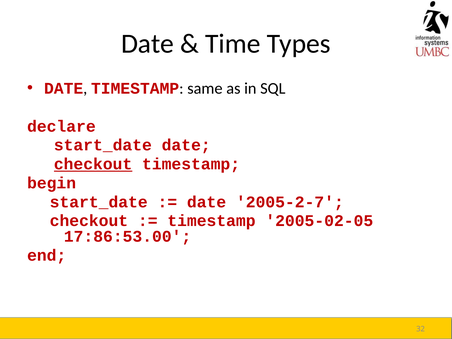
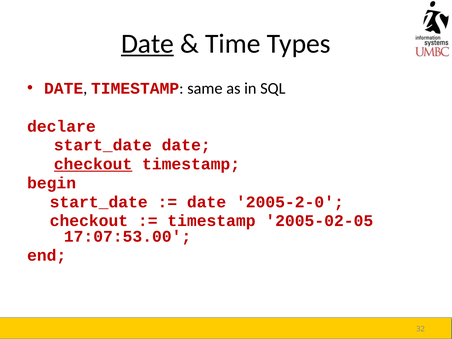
Date underline: none -> present (148, 44)
2005-2-7: 2005-2-7 -> 2005-2-0 (290, 202)
17:86:53.00: 17:86:53.00 -> 17:07:53.00 (128, 237)
